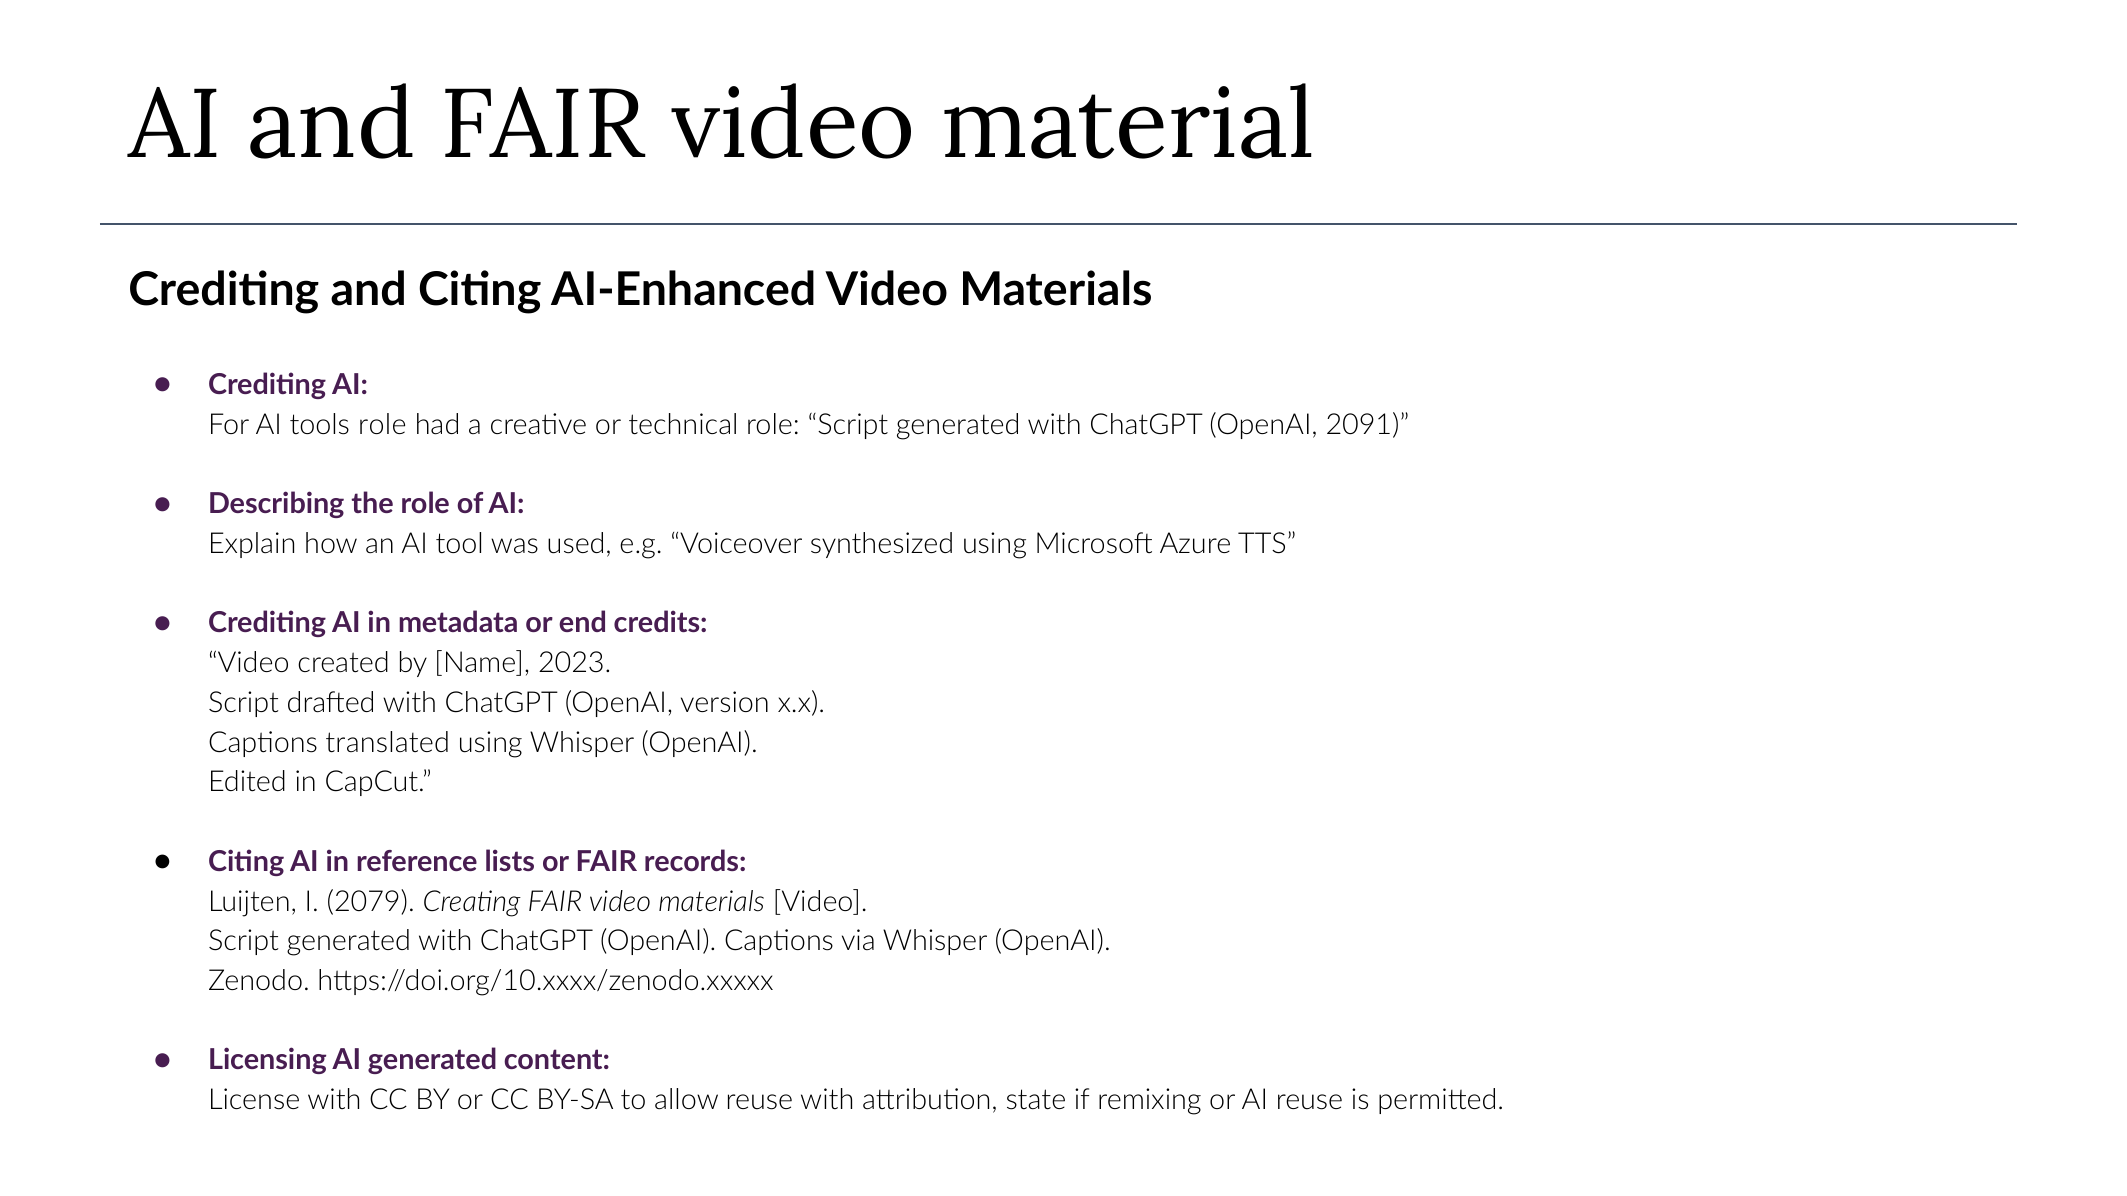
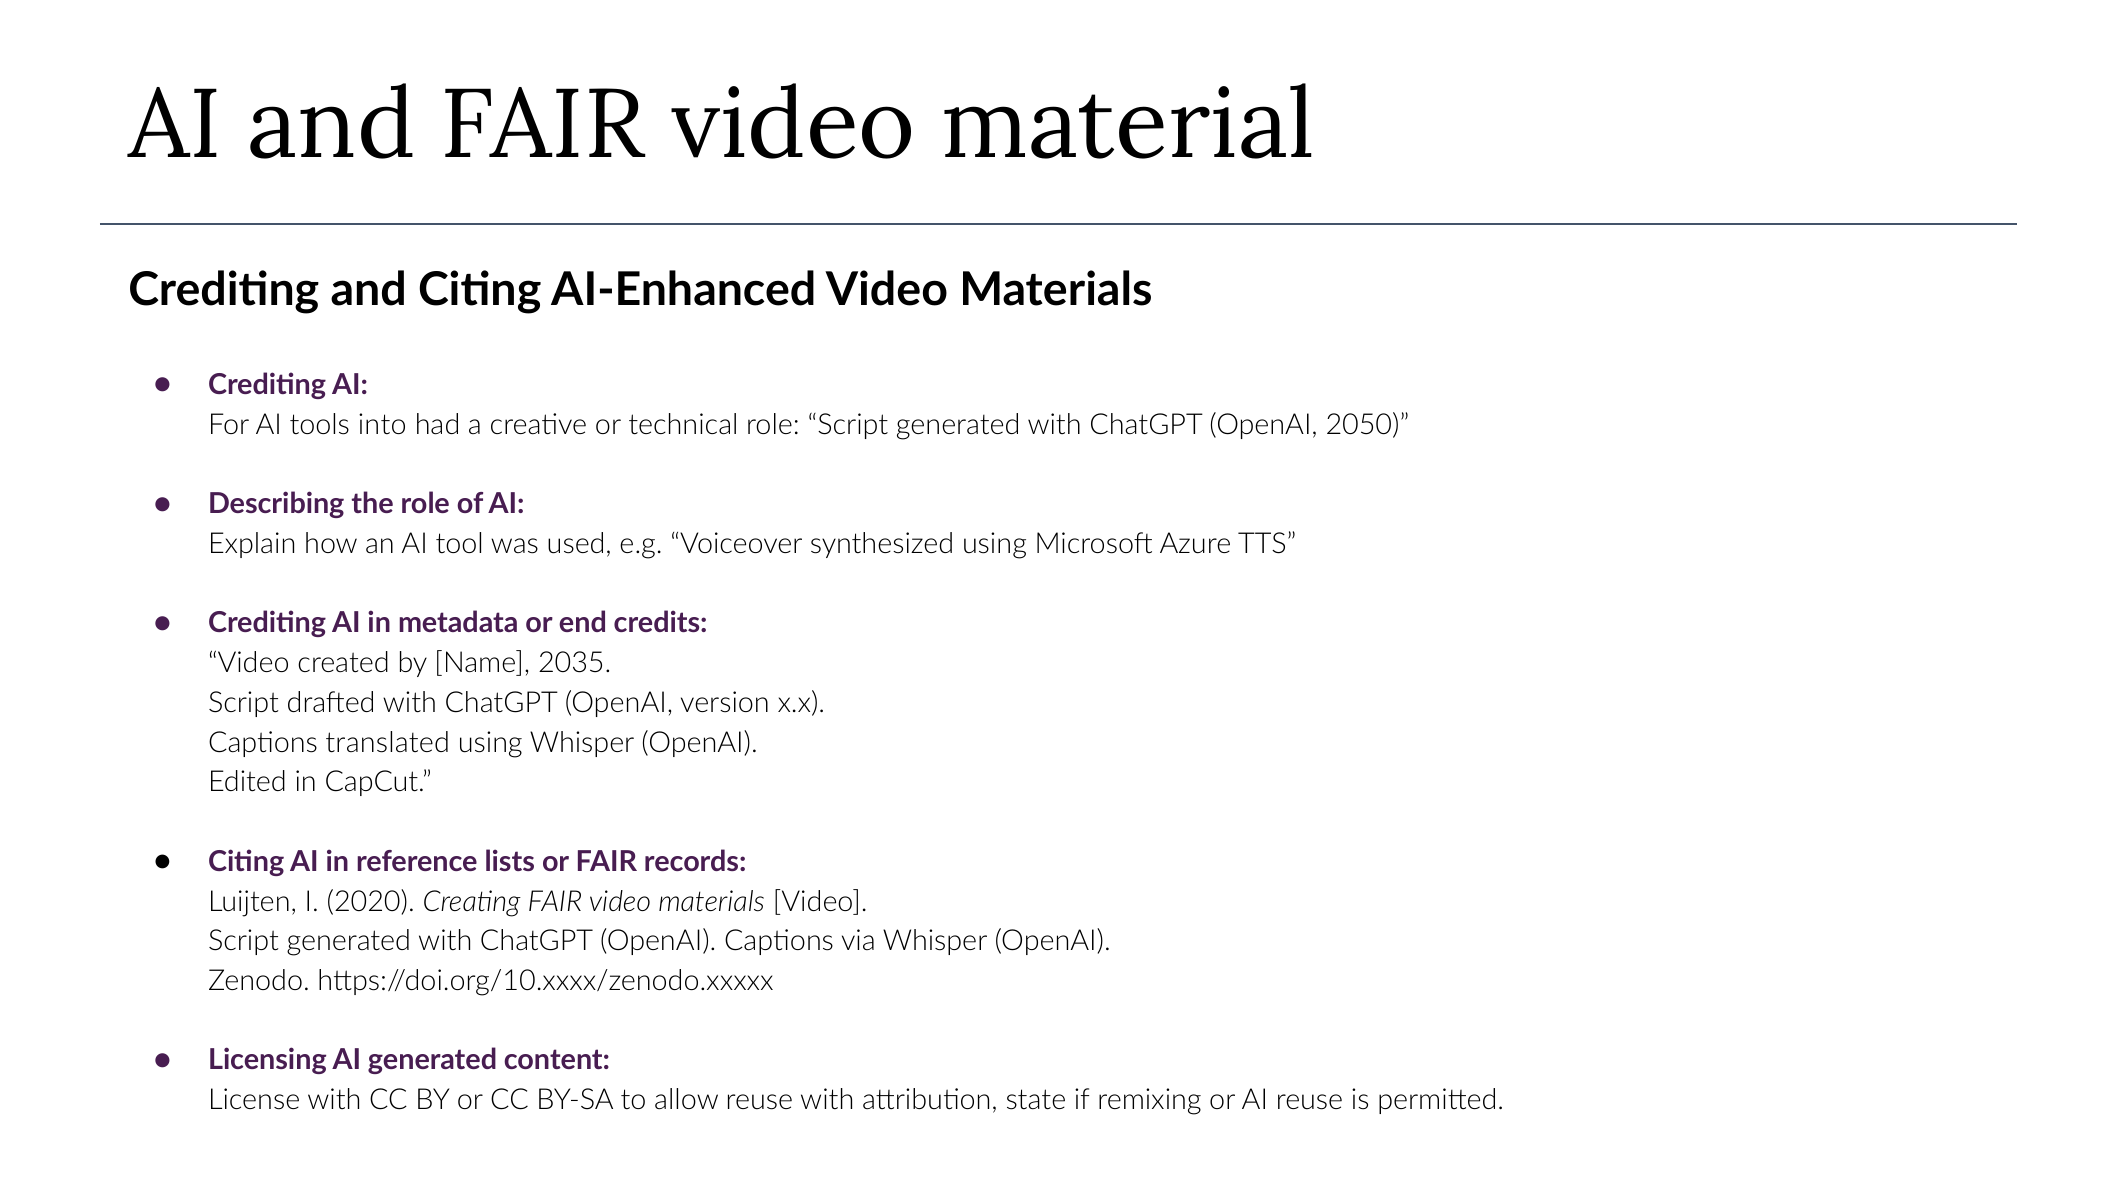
tools role: role -> into (382, 425)
2091: 2091 -> 2050 (1367, 425)
2023: 2023 -> 2035 (575, 663)
2079: 2079 -> 2020 (371, 902)
